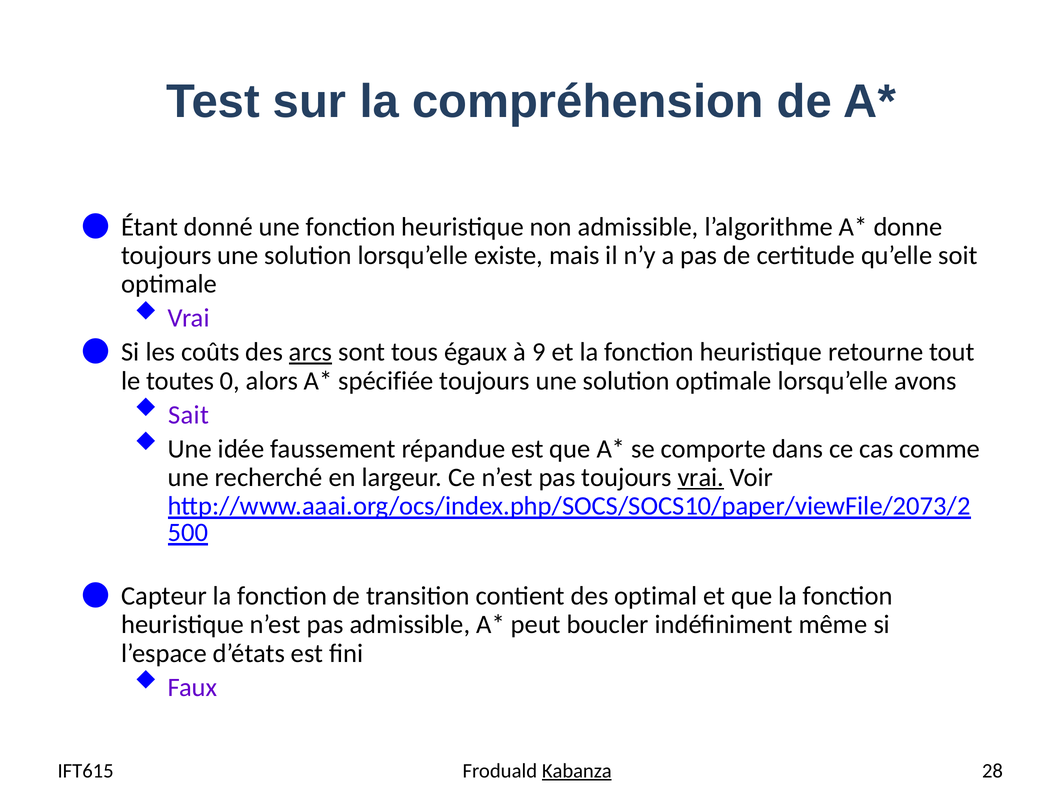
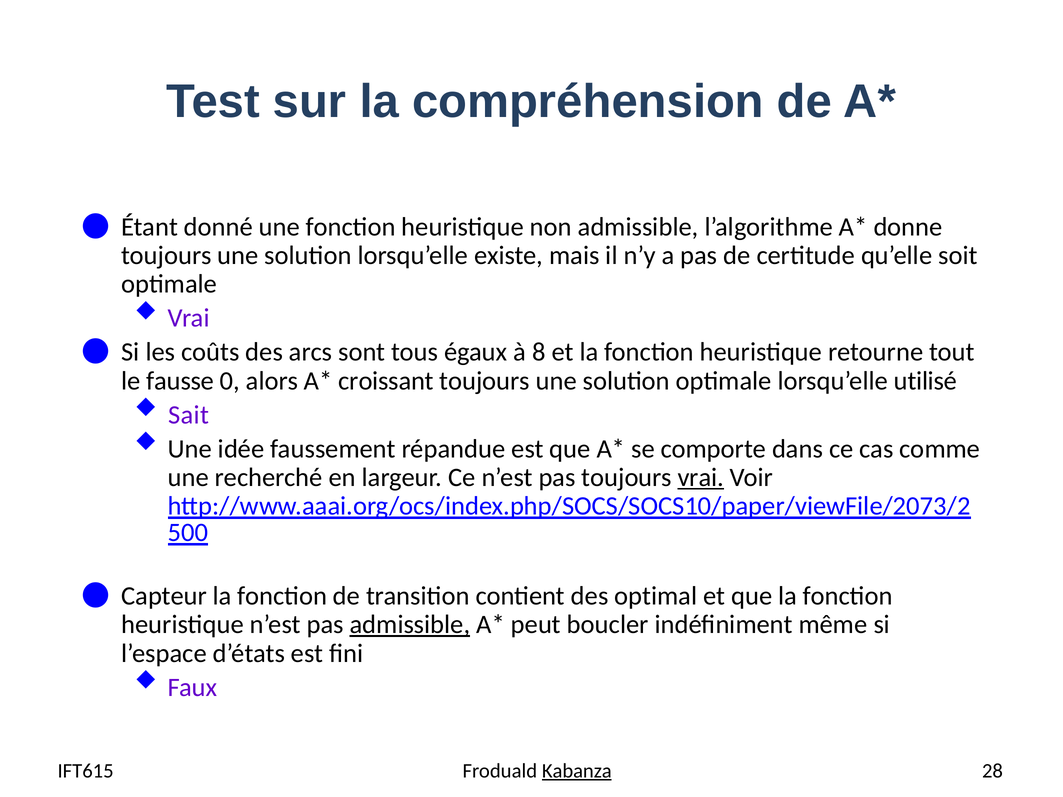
arcs underline: present -> none (311, 352)
9: 9 -> 8 (539, 352)
toutes: toutes -> fausse (180, 381)
spécifiée: spécifiée -> croissant (386, 381)
avons: avons -> utilisé (925, 381)
admissible underline: none -> present (410, 625)
